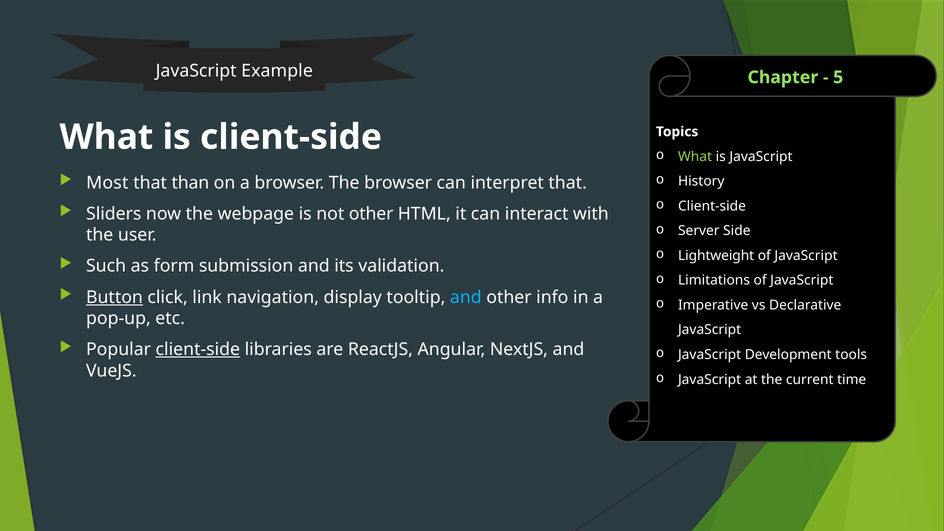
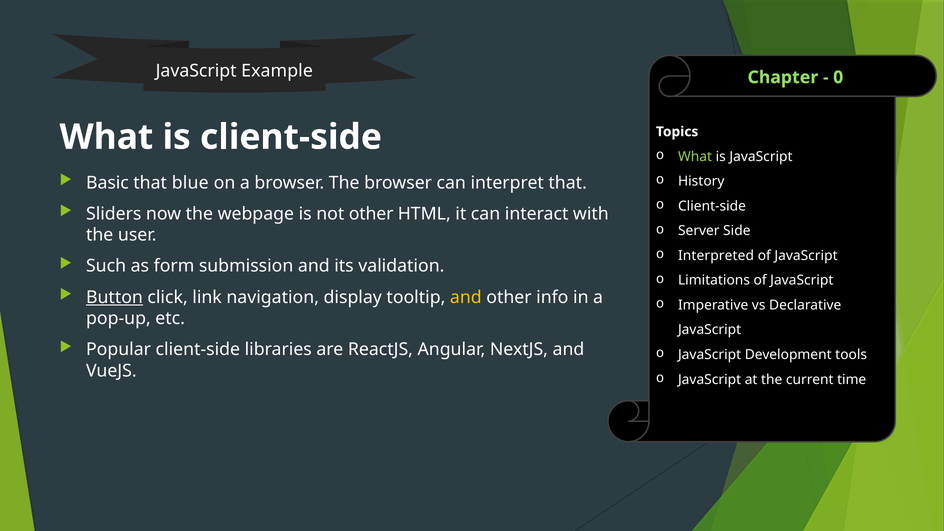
5: 5 -> 0 (838, 77)
Most: Most -> Basic (107, 183)
than: than -> blue (190, 183)
Lightweight: Lightweight -> Interpreted (716, 256)
and colour: light blue -> yellow (466, 297)
client-side underline: present -> none (198, 349)
